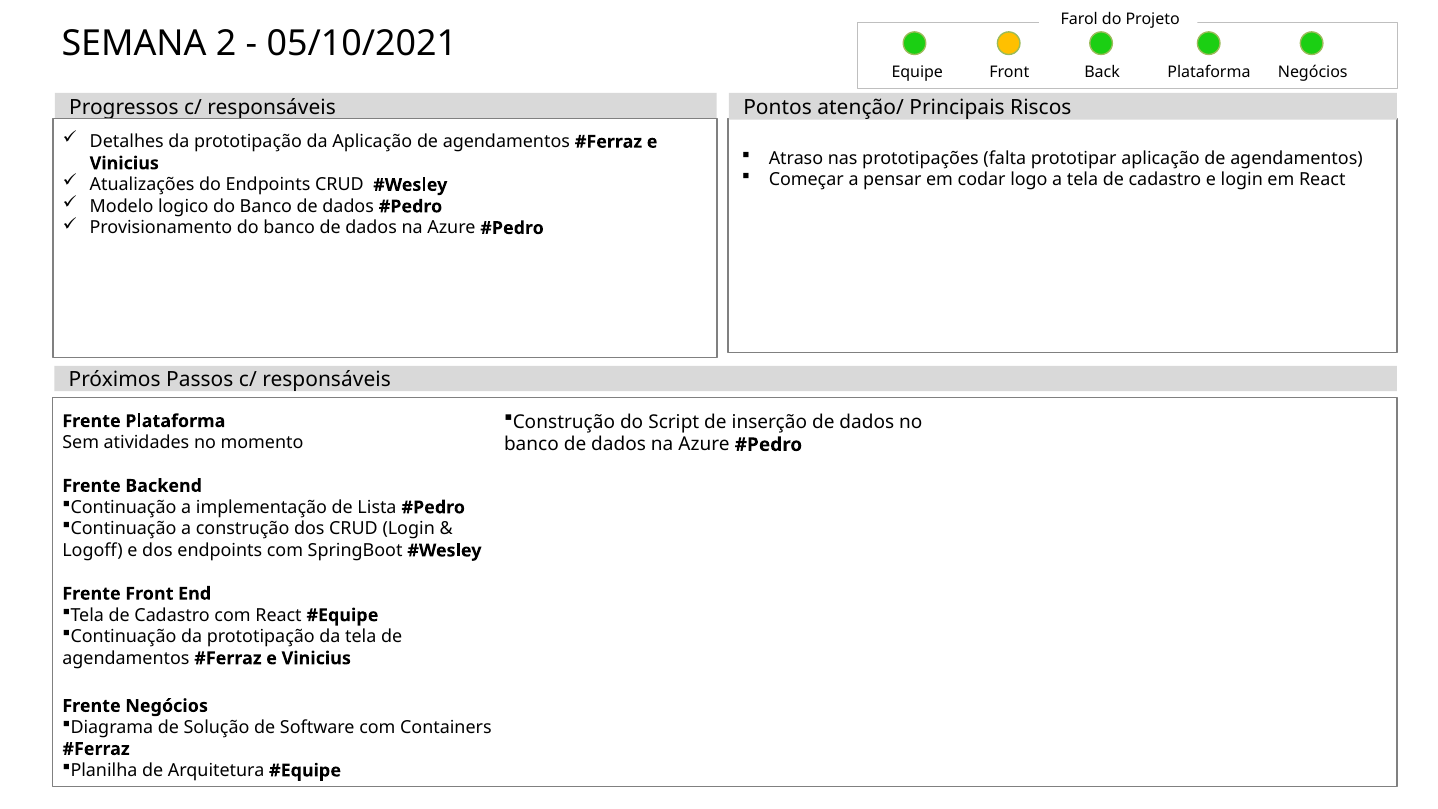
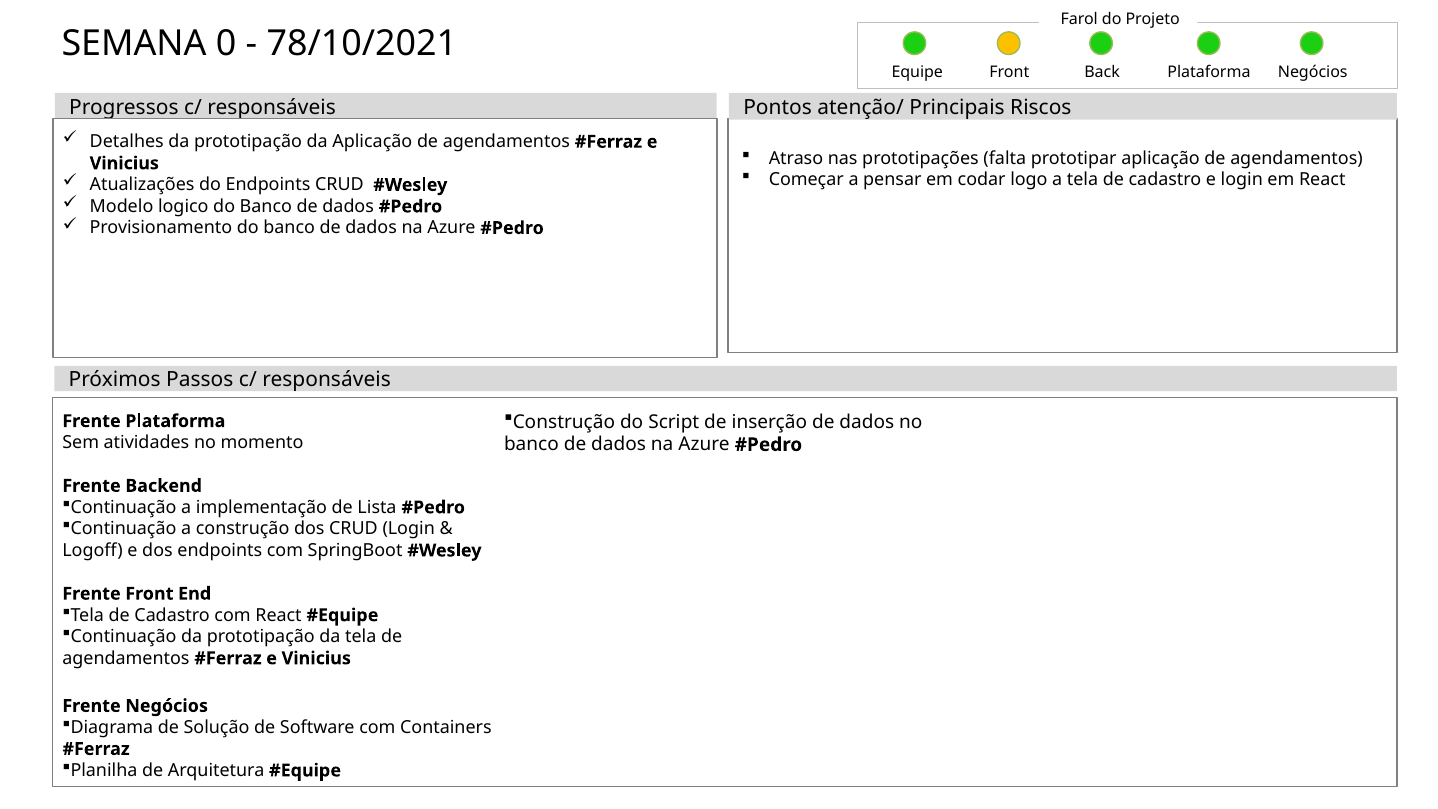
2: 2 -> 0 (226, 44)
05/10/2021: 05/10/2021 -> 78/10/2021 (362, 44)
